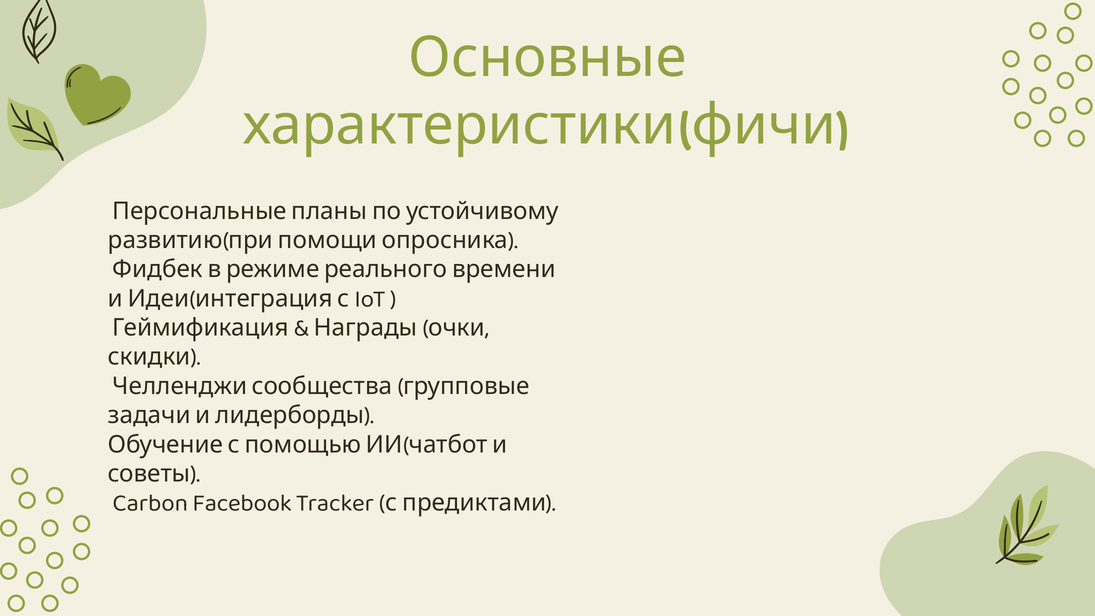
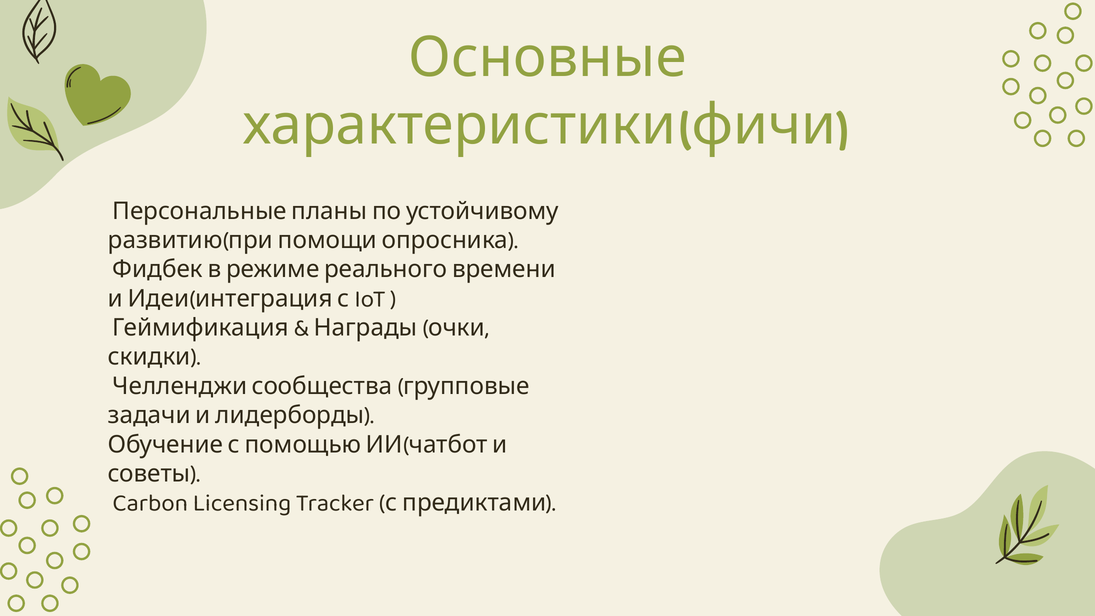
Facebook: Facebook -> Licensing (242, 503)
